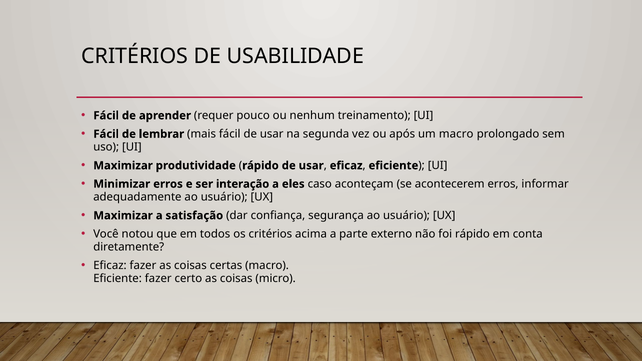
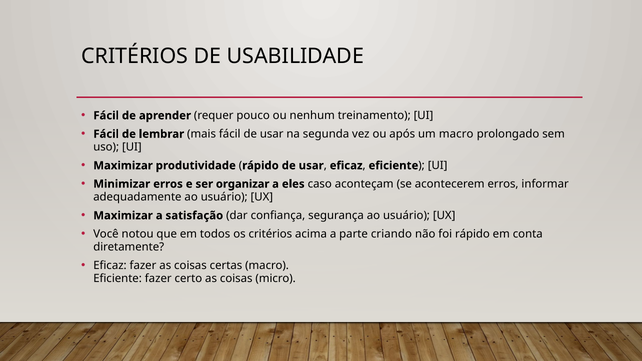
interação: interação -> organizar (243, 184)
externo: externo -> criando (391, 234)
